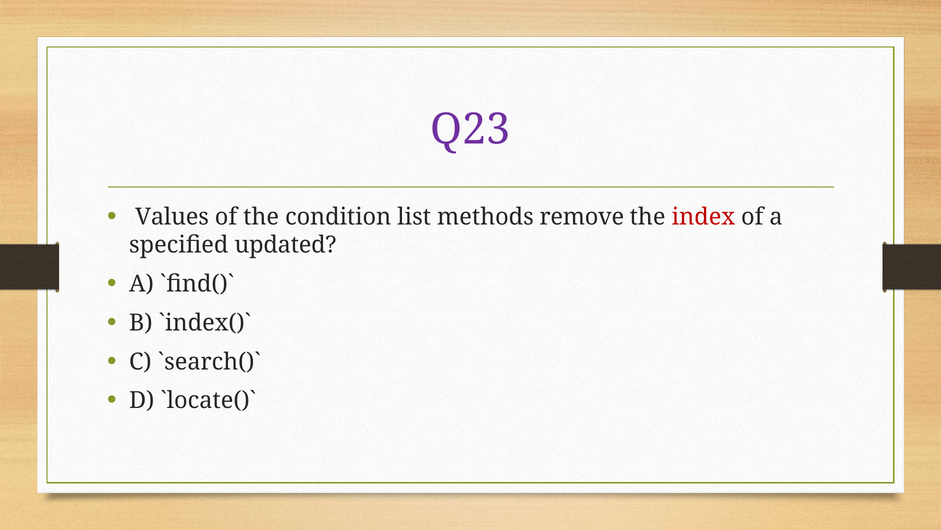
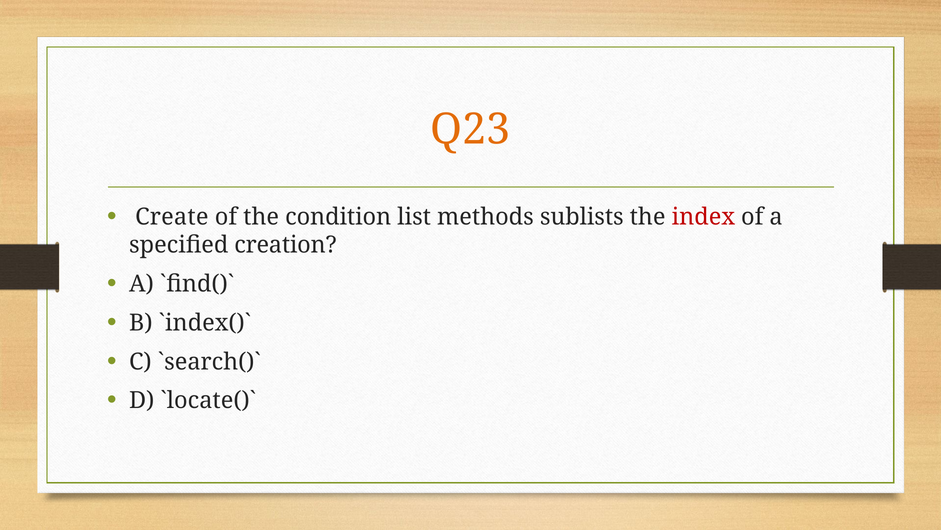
Q23 colour: purple -> orange (470, 129)
Values: Values -> Create (172, 217)
remove: remove -> sublists (582, 217)
updated: updated -> creation (285, 245)
